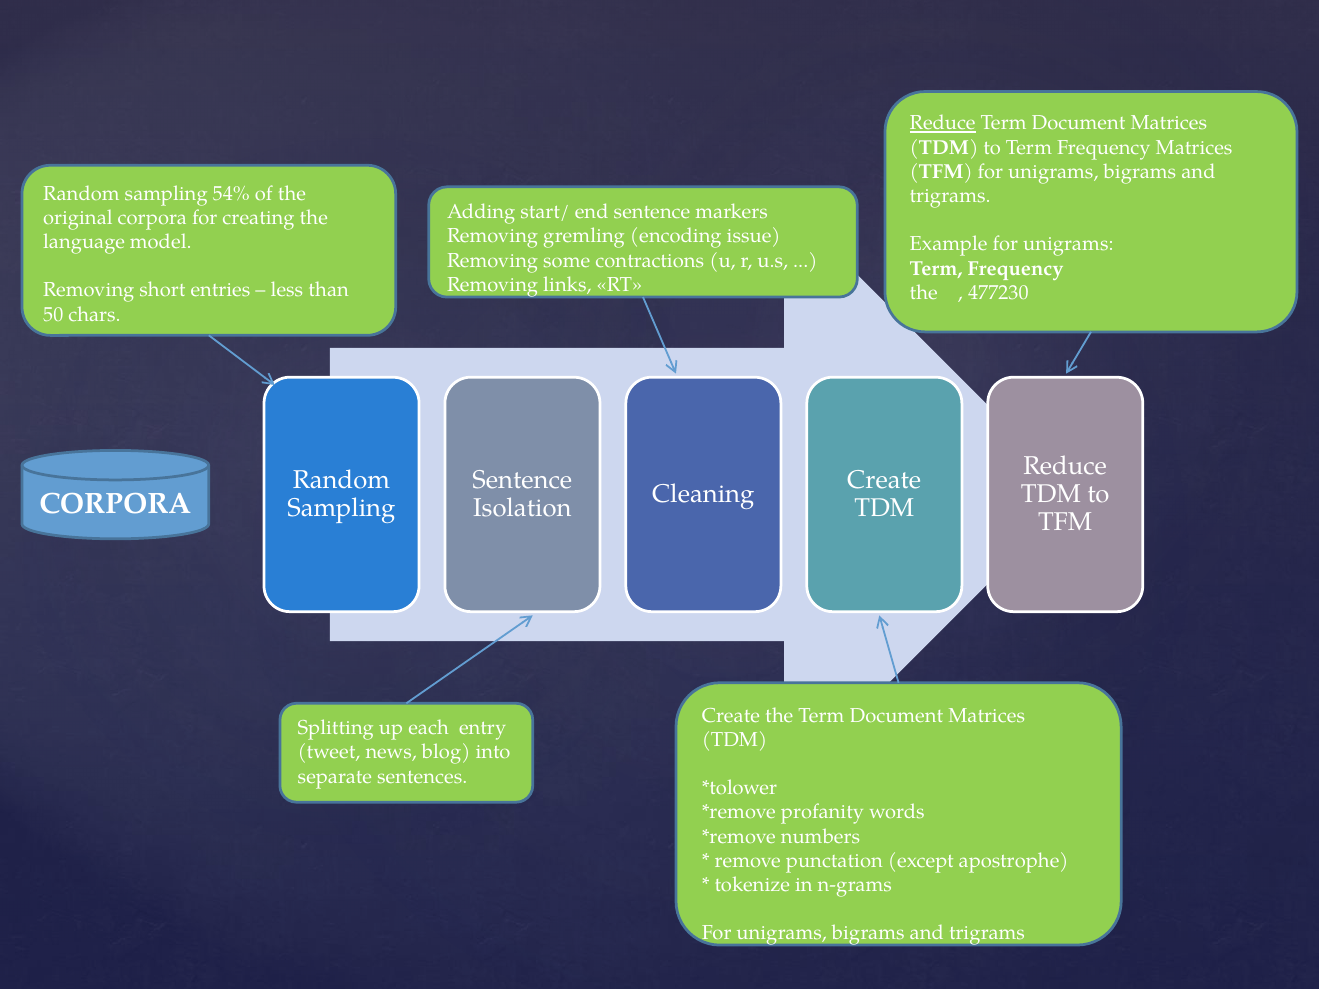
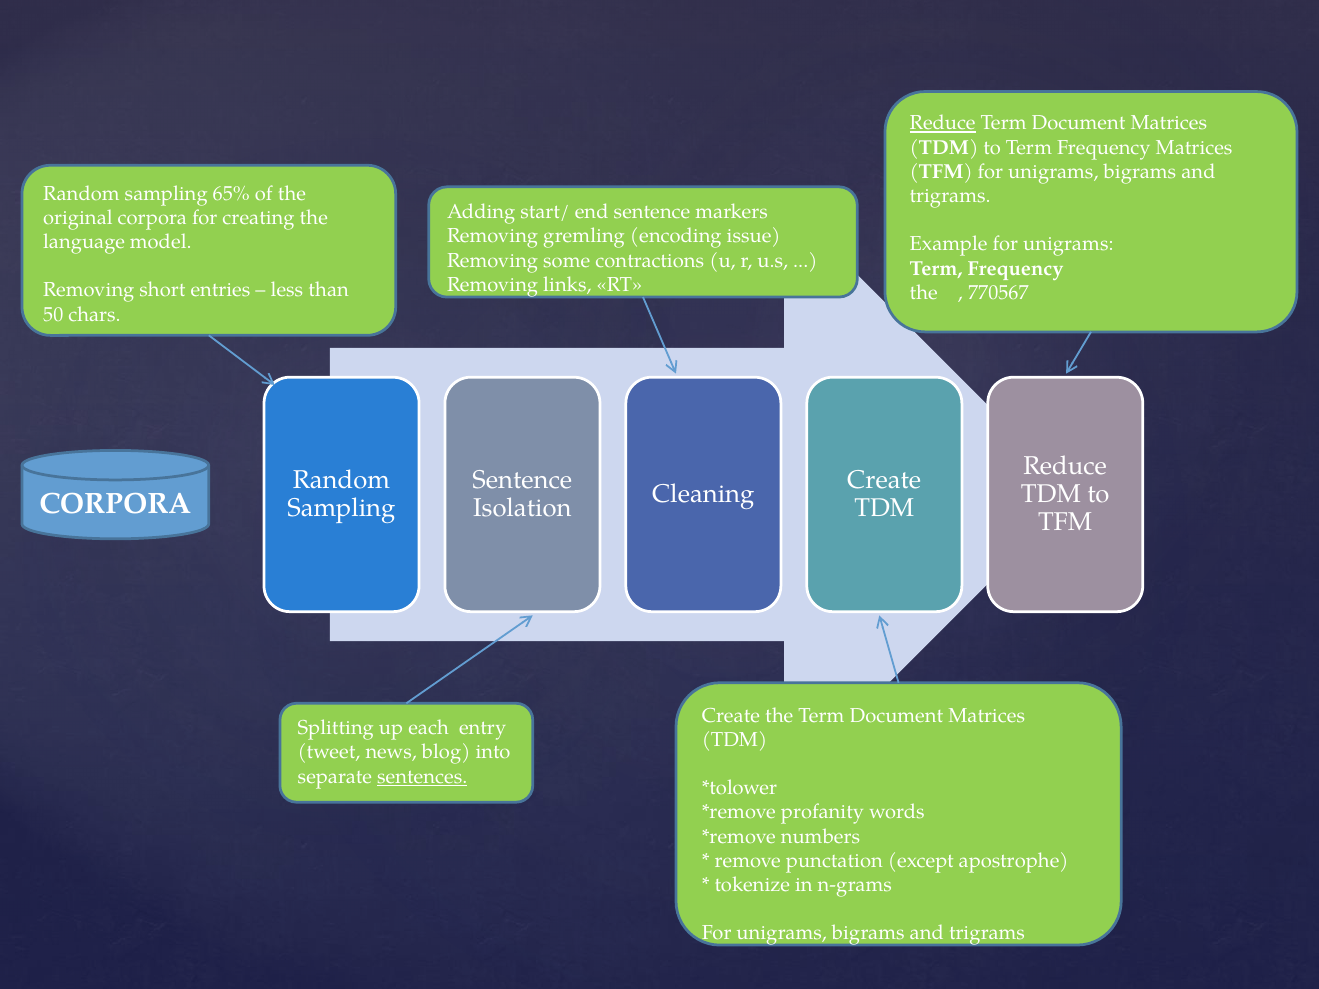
54%: 54% -> 65% (231, 194)
477230: 477230 -> 770567 (998, 293)
sentences underline: none -> present (422, 777)
